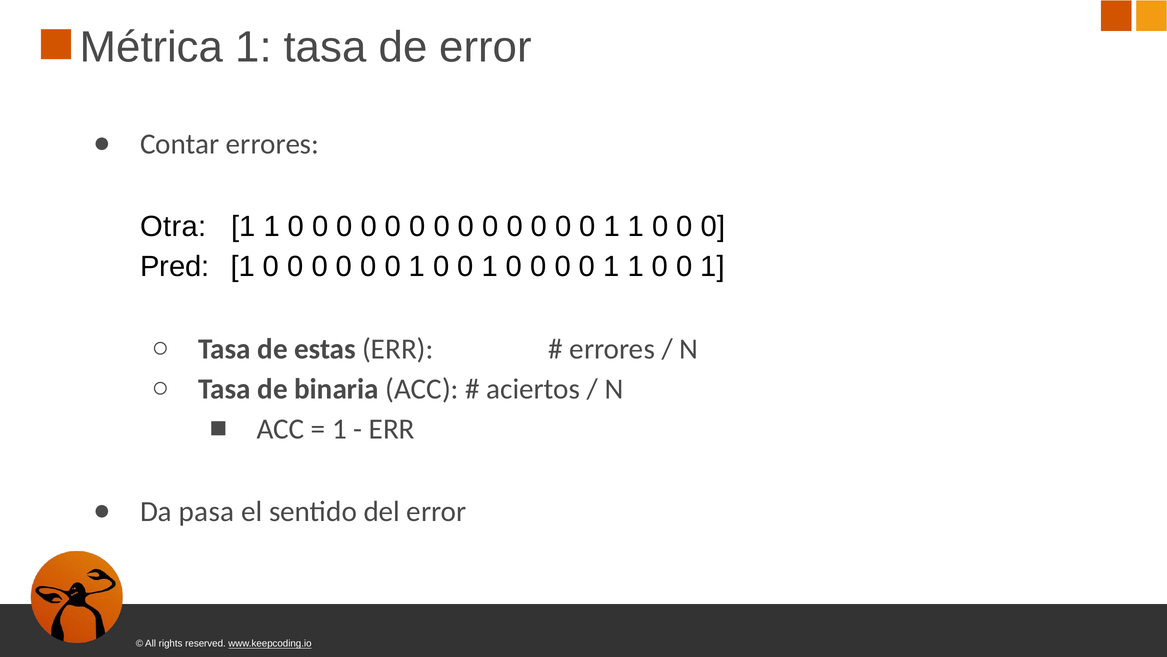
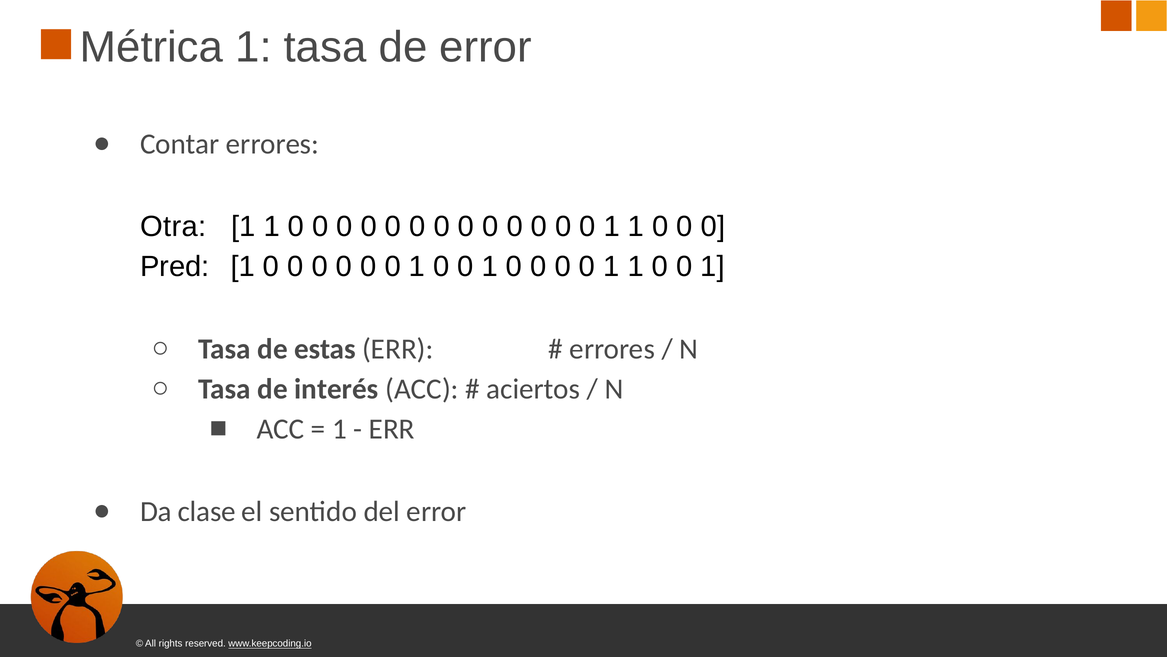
binaria: binaria -> interés (336, 389)
pasa: pasa -> clase (207, 511)
